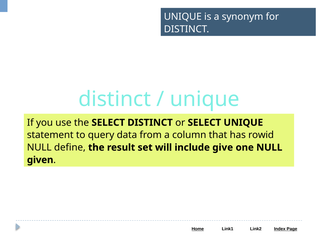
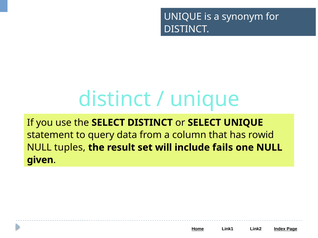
define: define -> tuples (70, 148)
give: give -> fails (223, 148)
